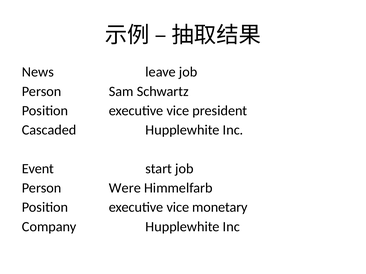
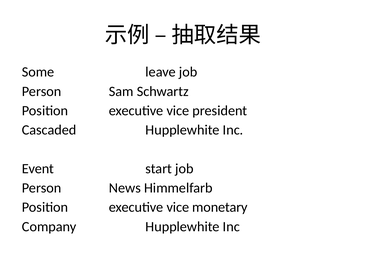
News: News -> Some (38, 72)
Were: Were -> News (125, 188)
